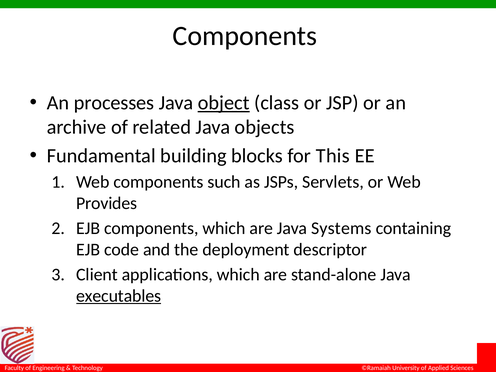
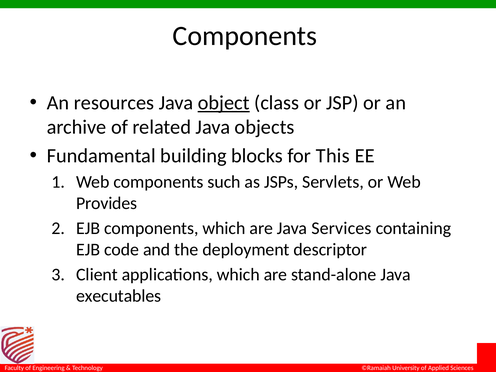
processes: processes -> resources (114, 103)
Systems: Systems -> Services (341, 228)
executables underline: present -> none (119, 296)
